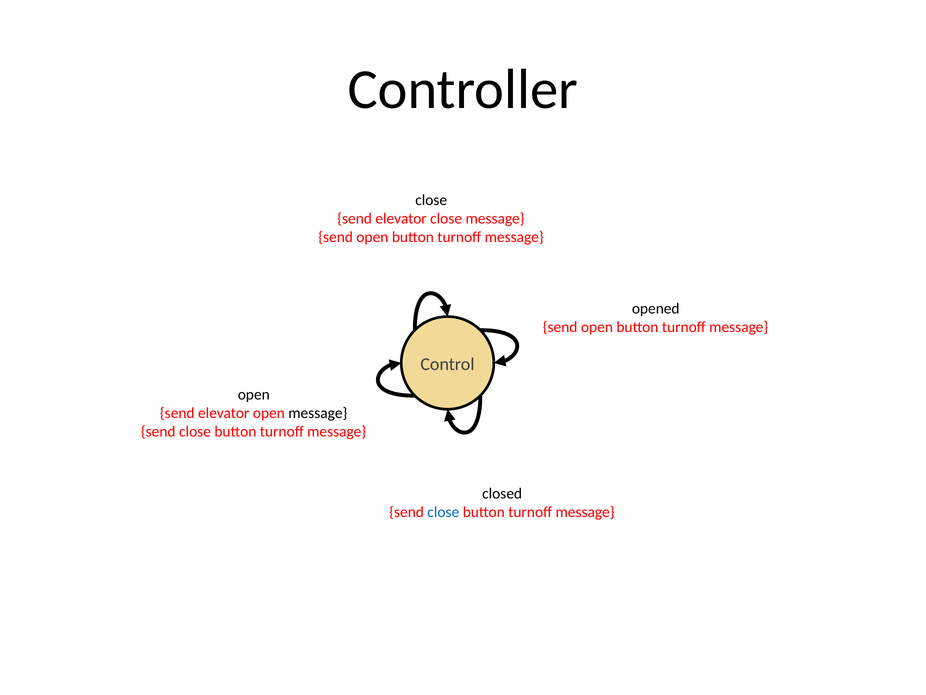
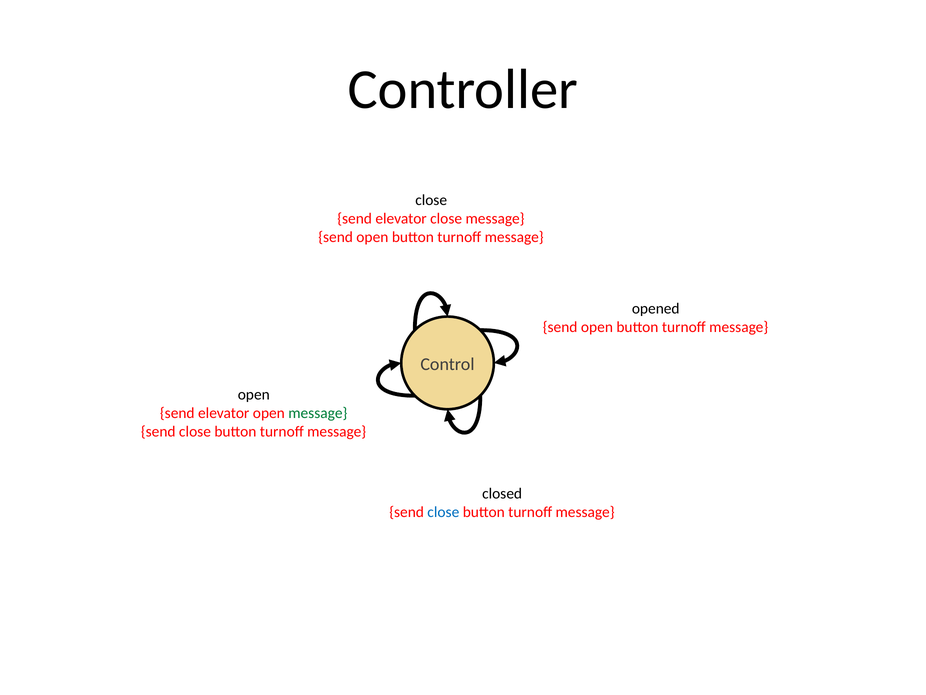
message colour: black -> green (318, 413)
